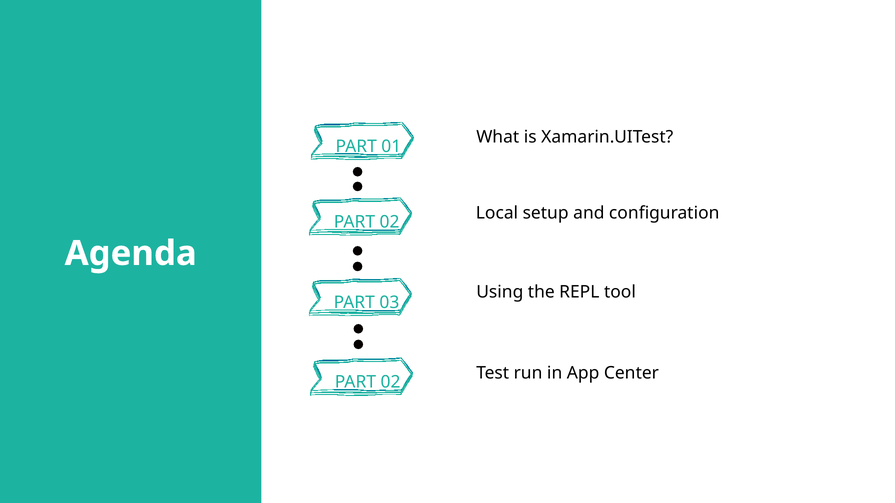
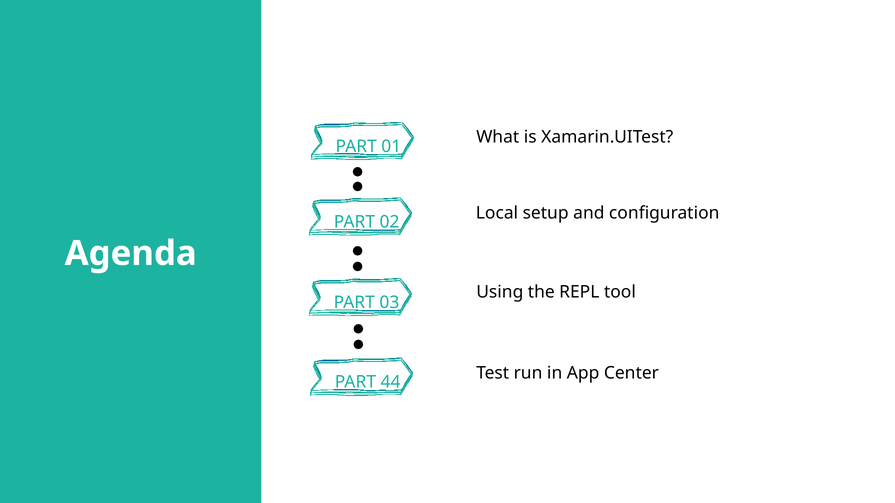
02: 02 -> 44 (391, 383)
